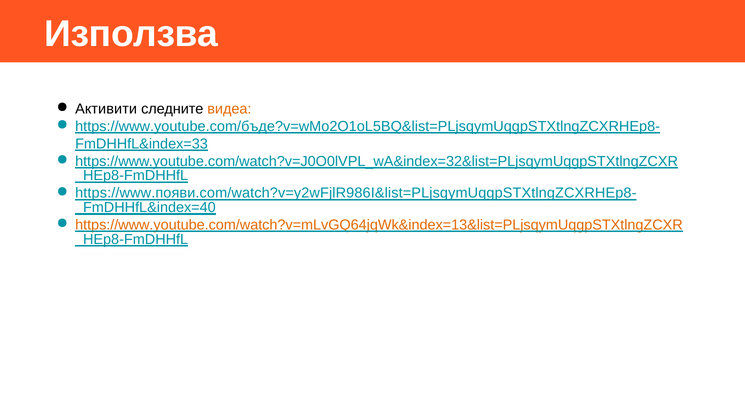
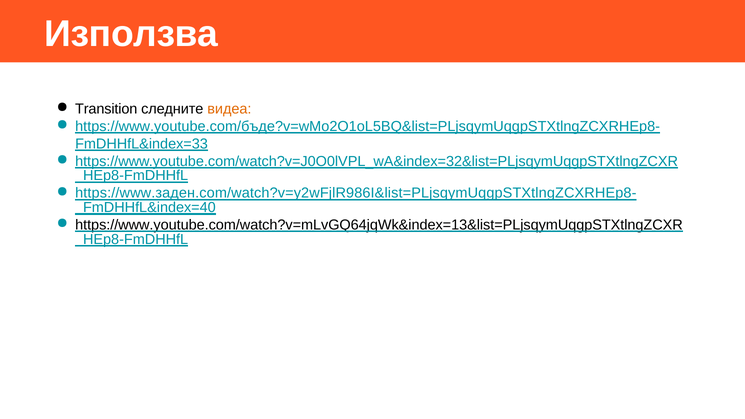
Активити: Активити -> Transition (106, 109)
https://www.появи.com/watch?v=y2wFjlR986I&list=PLjsqymUqgpSTXtlngZCXRHEp8-: https://www.появи.com/watch?v=y2wFjlR986I&list=PLjsqymUqgpSTXtlngZCXRHEp8- -> https://www.заден.com/watch?v=y2wFjlR986I&list=PLjsqymUqgpSTXtlngZCXRHEp8- (356, 193)
https://www.youtube.com/watch?v=mLvGQ64jqWk&index=13&list=PLjsqymUqgpSTXtlngZCXR colour: orange -> black (379, 225)
